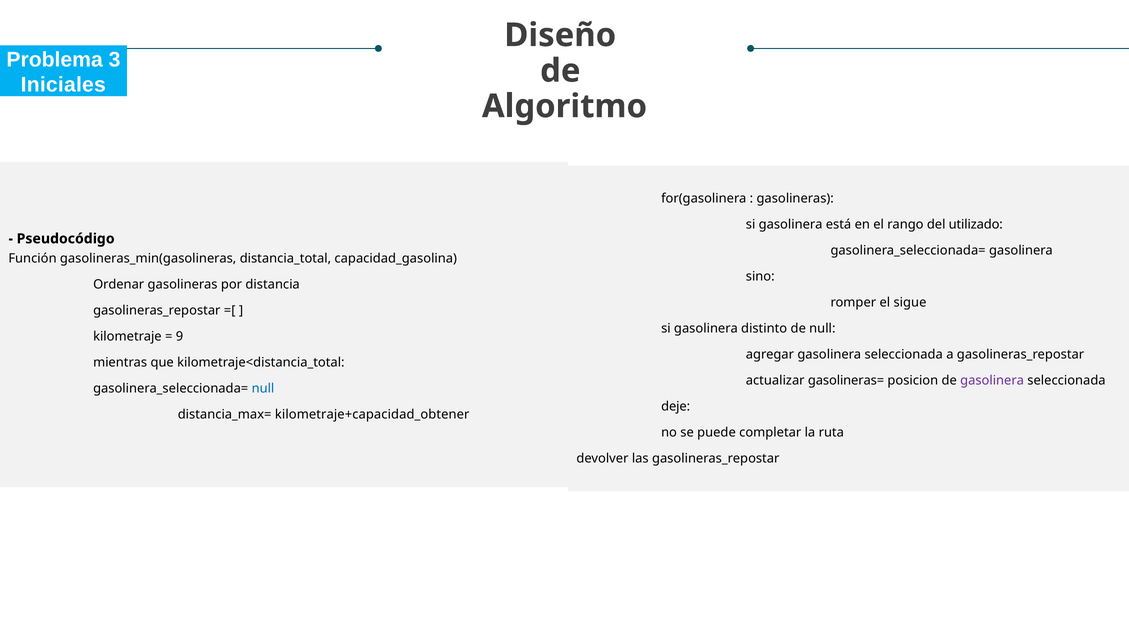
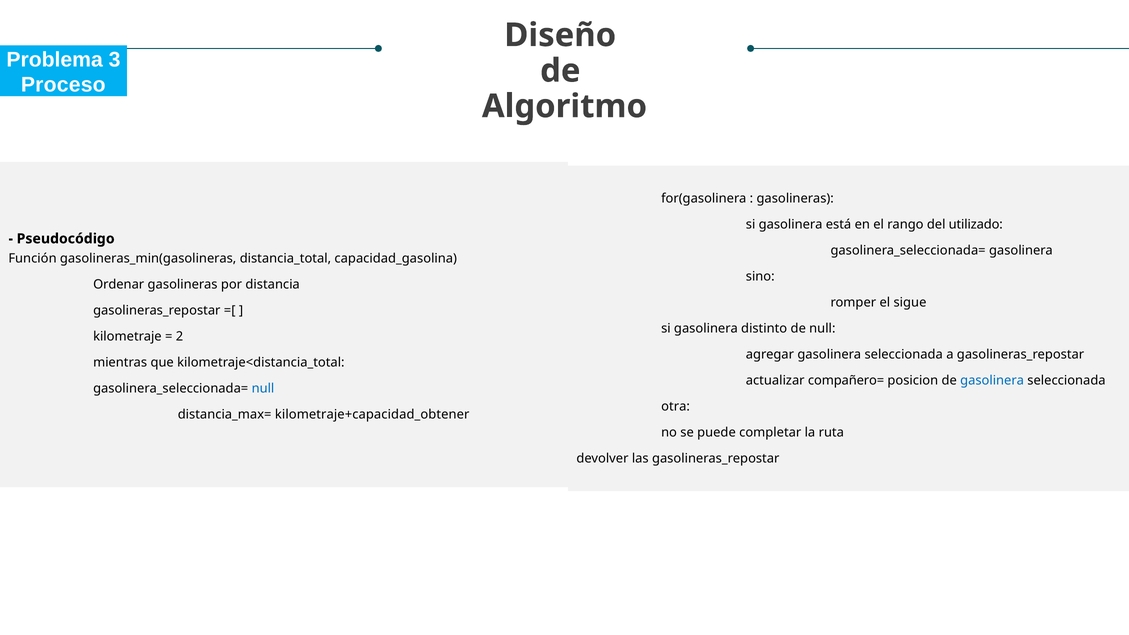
Iniciales: Iniciales -> Proceso (63, 85)
9: 9 -> 2 (180, 336)
gasolineras=: gasolineras= -> compañero= (846, 381)
gasolinera colour: purple -> blue (992, 381)
deje: deje -> otra (676, 407)
